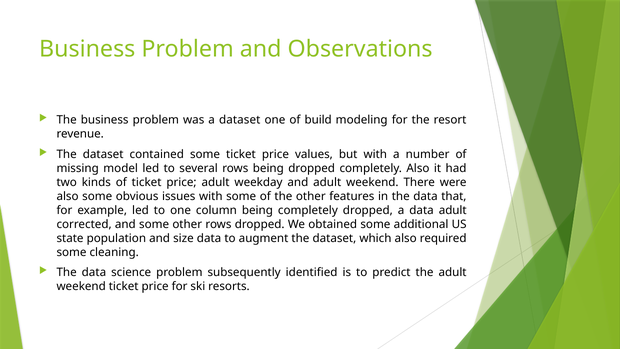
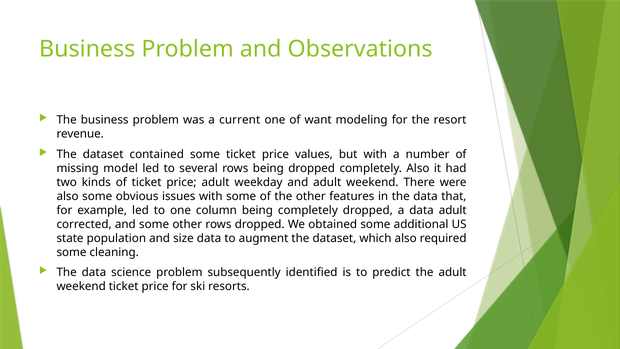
a dataset: dataset -> current (240, 120)
build: build -> want (318, 120)
